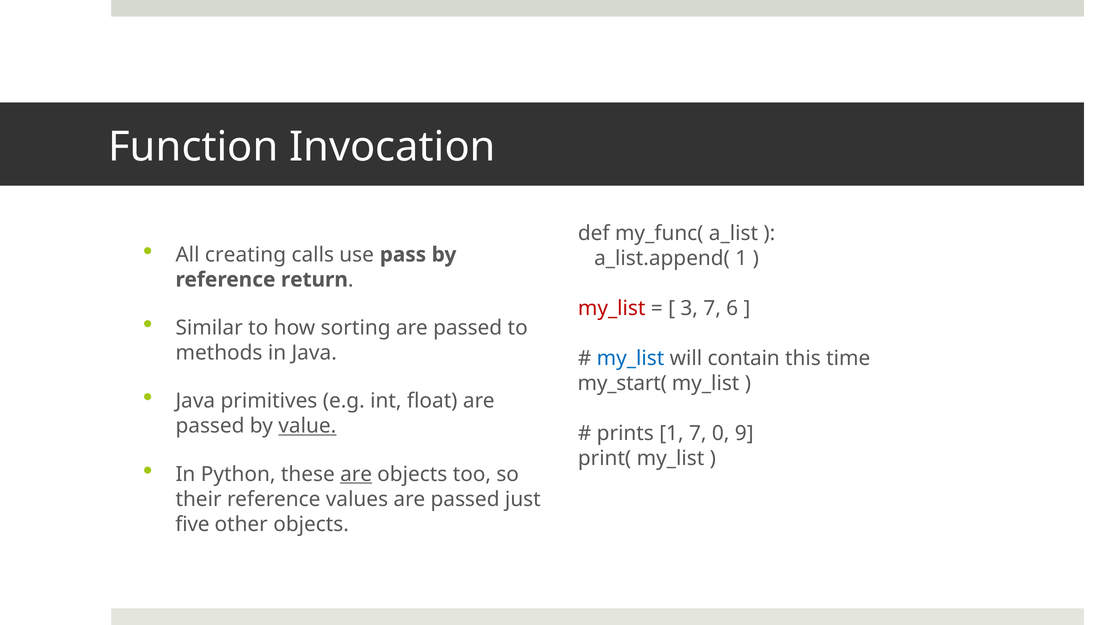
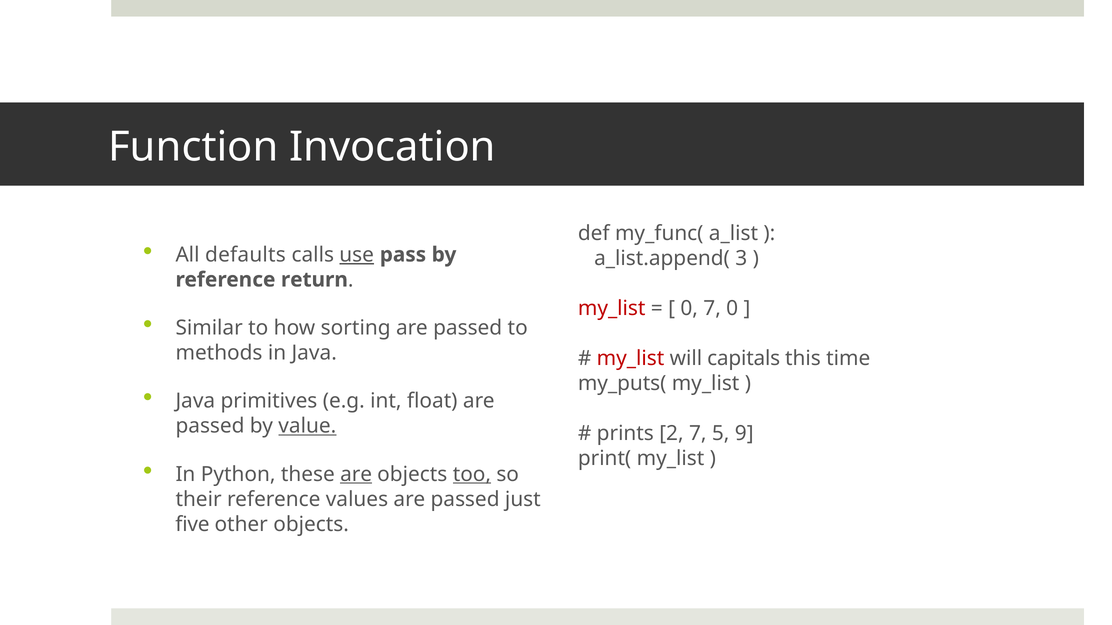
creating: creating -> defaults (245, 255)
use underline: none -> present (357, 255)
a_list.append( 1: 1 -> 3 (741, 259)
3: 3 -> 0 (689, 309)
7 6: 6 -> 0 (732, 309)
my_list colour: blue -> red (630, 359)
contain: contain -> capitals (744, 359)
my_start(: my_start( -> my_puts( (622, 384)
prints 1: 1 -> 2 (671, 434)
0: 0 -> 5 (721, 434)
too underline: none -> present (472, 475)
